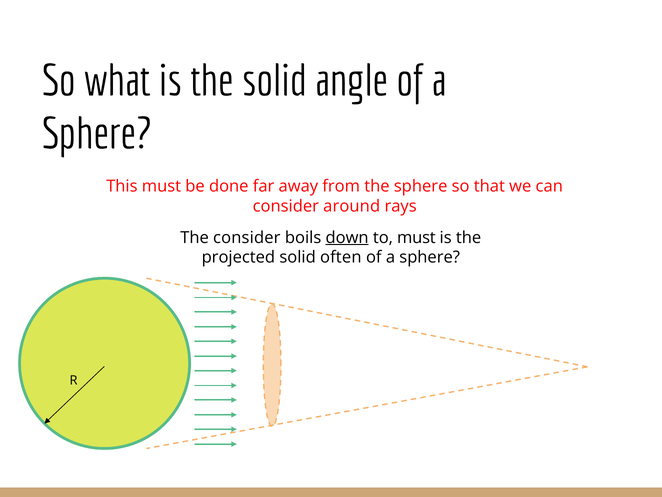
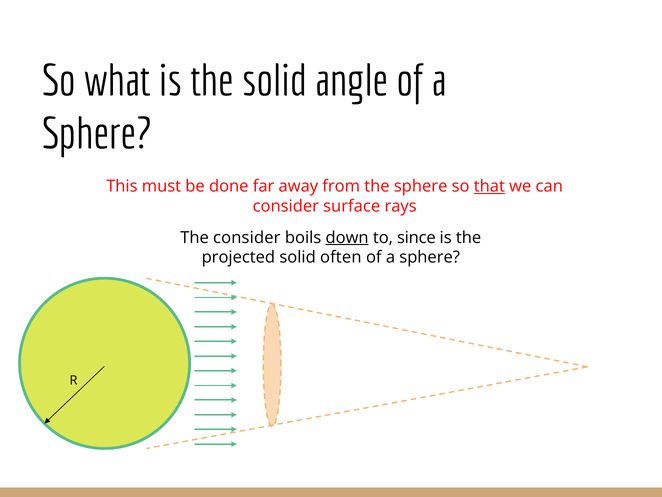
that underline: none -> present (489, 186)
around: around -> surface (352, 206)
to must: must -> since (416, 237)
